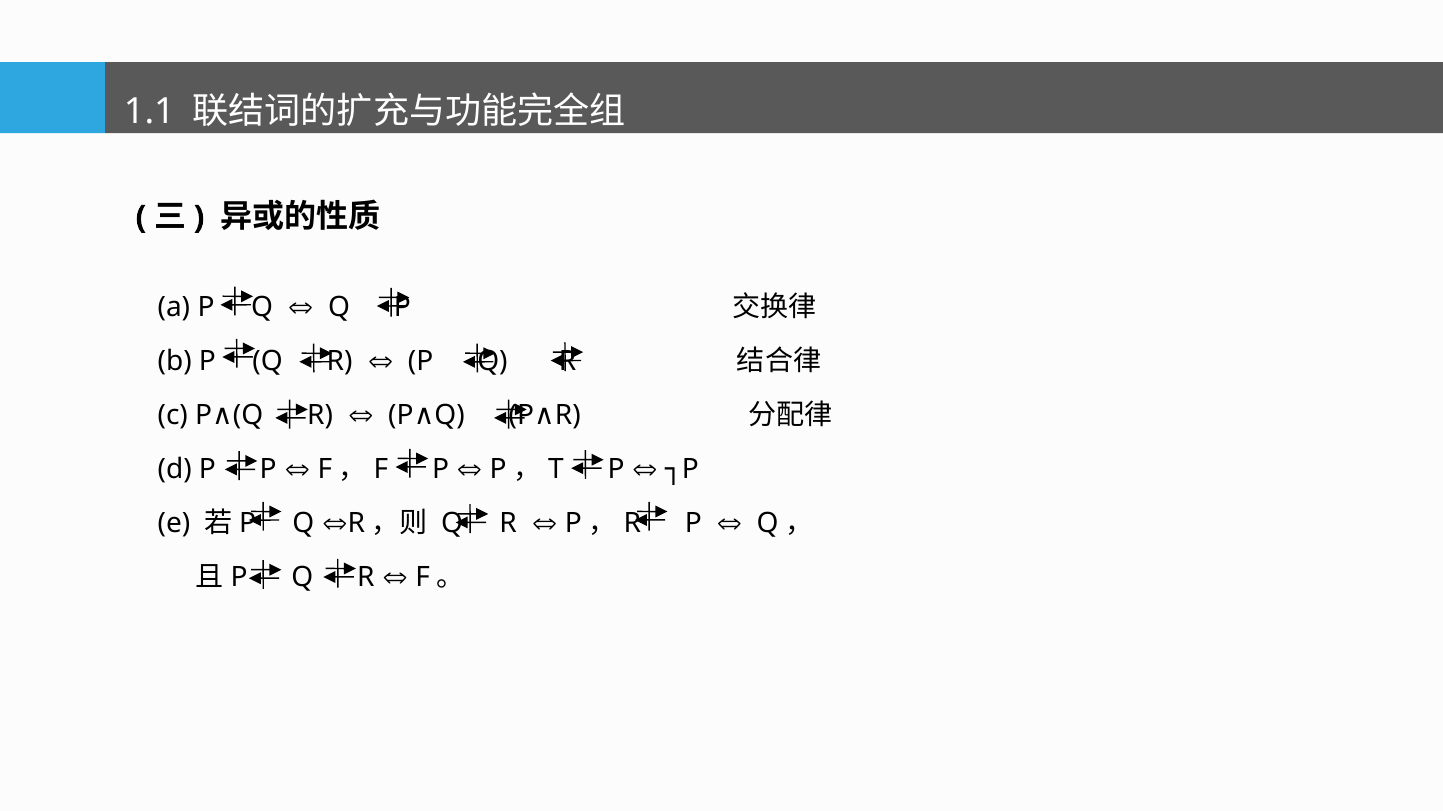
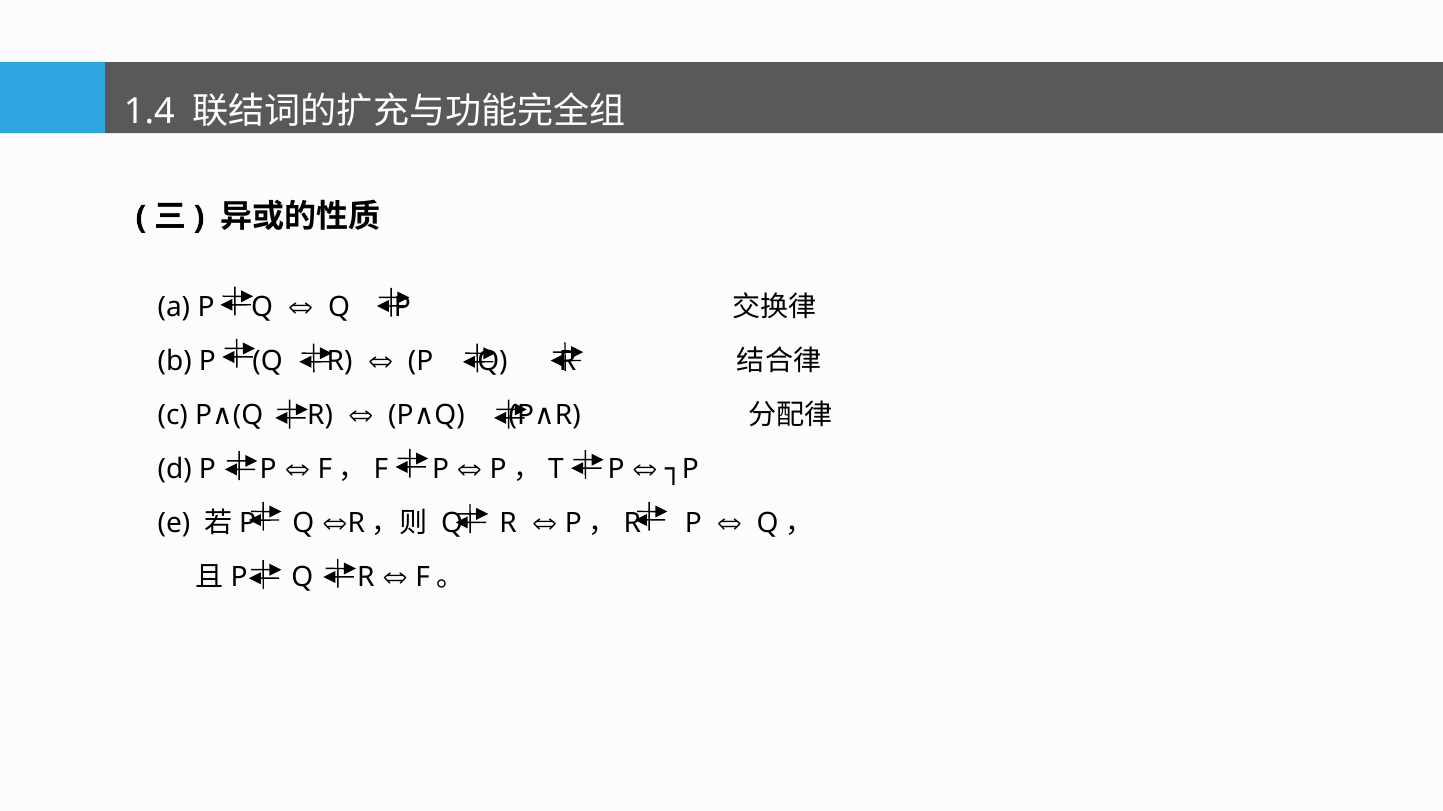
1.1: 1.1 -> 1.4 (149, 112)
